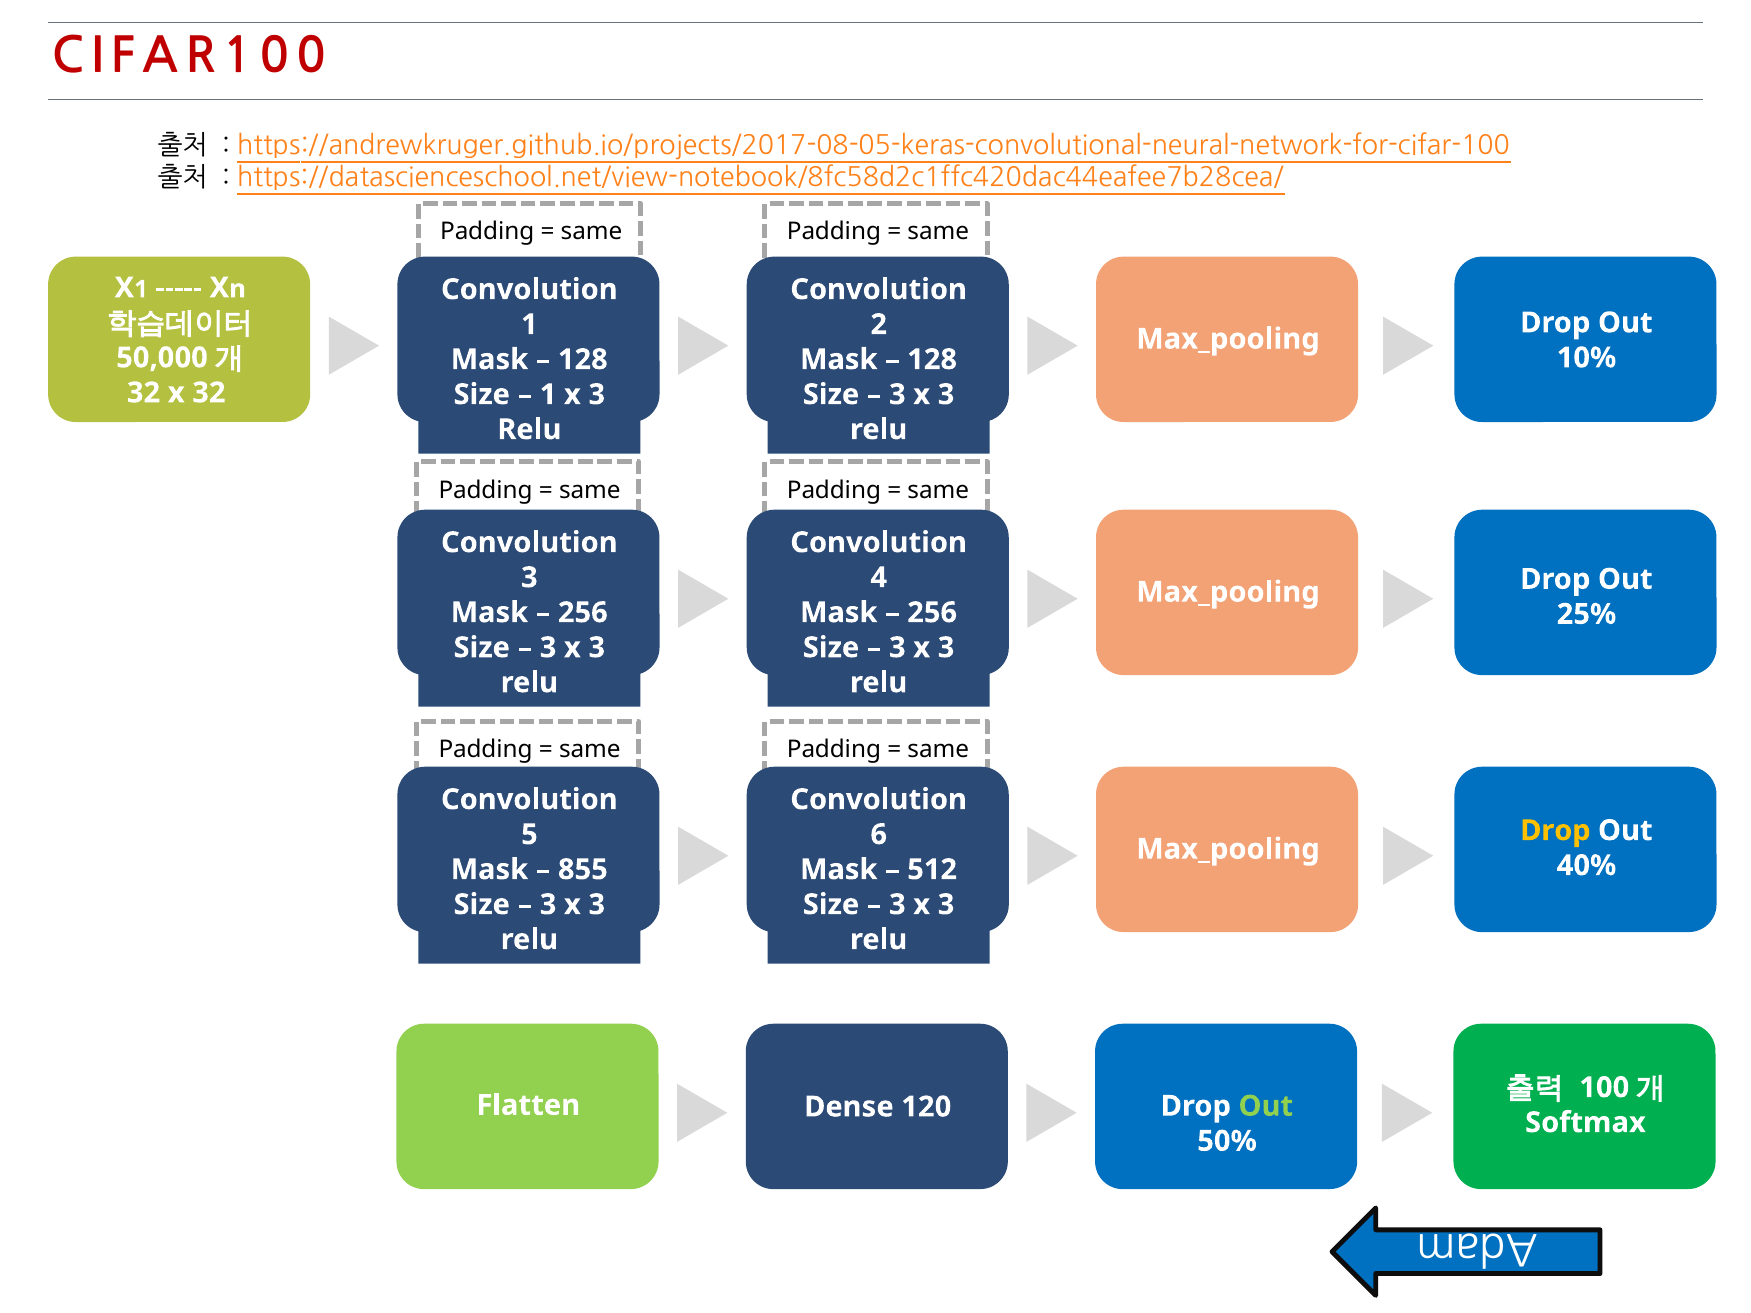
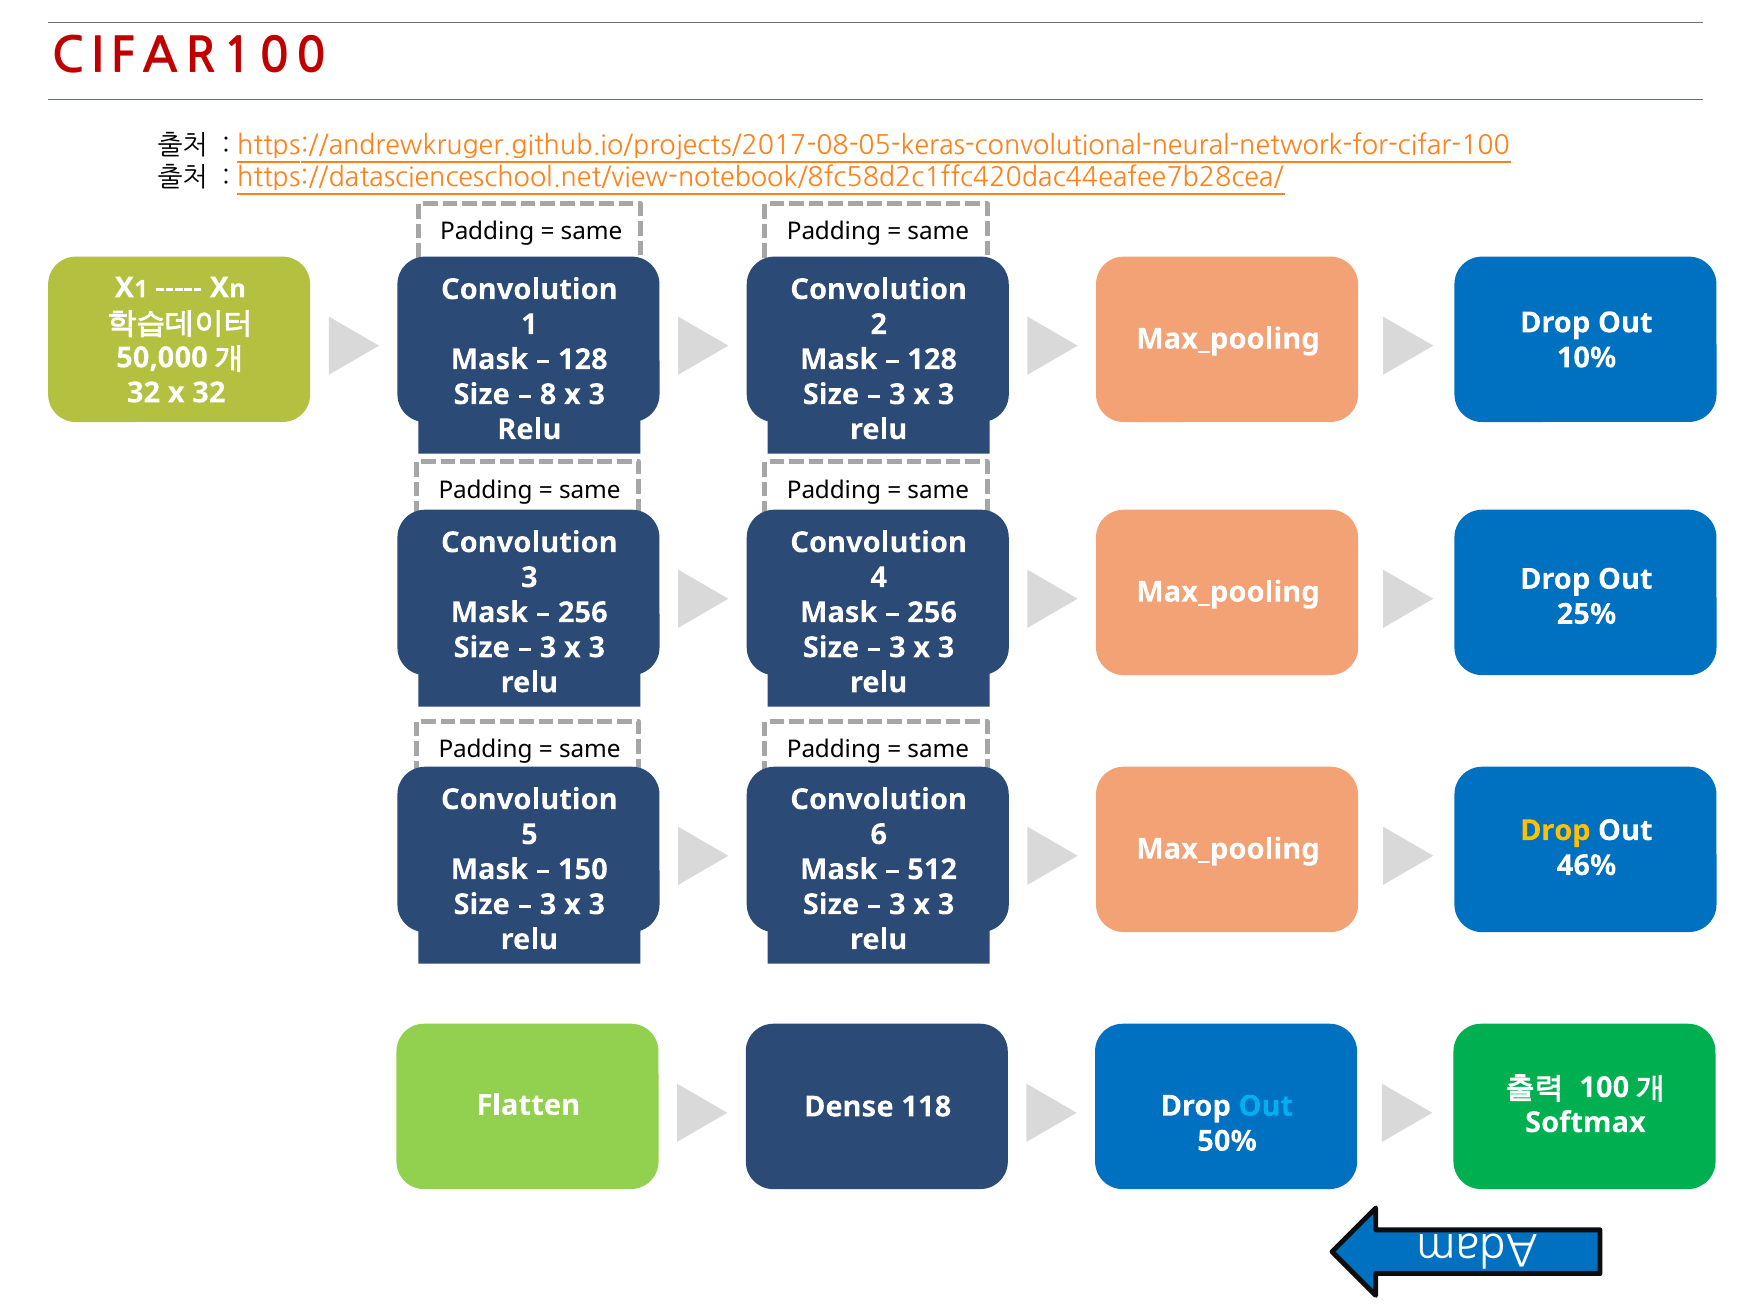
1: 1 -> 8 (548, 395)
40%: 40% -> 46% (1587, 866)
855: 855 -> 150 (583, 870)
120: 120 -> 118 (926, 1107)
Out colour: light green -> light blue (1266, 1106)
